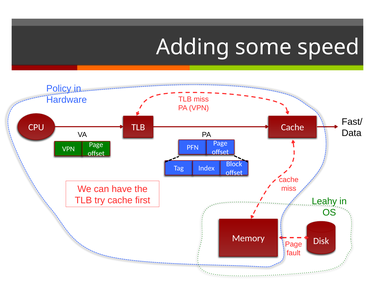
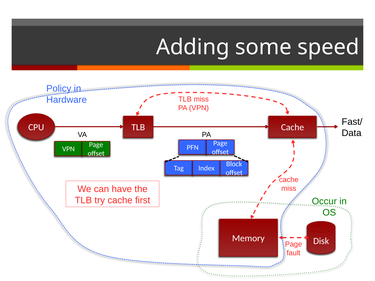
Leahy: Leahy -> Occur (324, 201)
